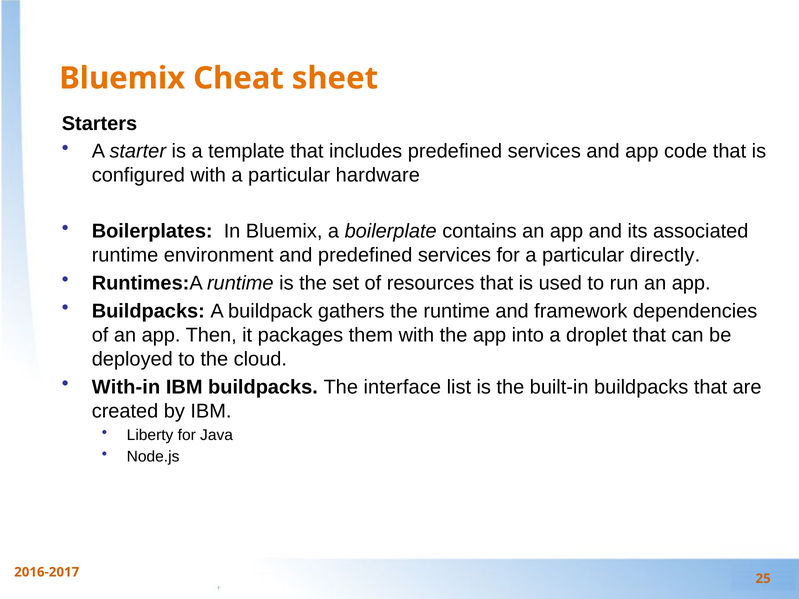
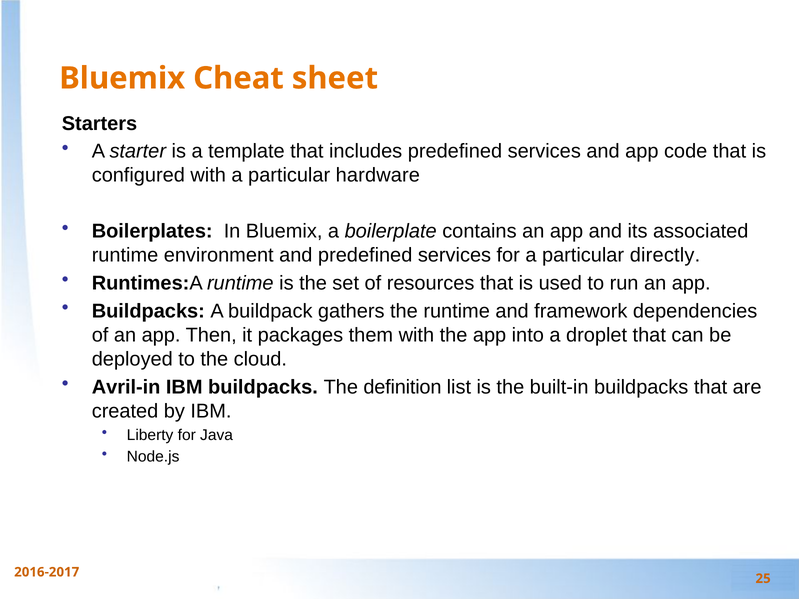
With-in: With-in -> Avril-in (126, 387)
interface: interface -> definition (402, 387)
